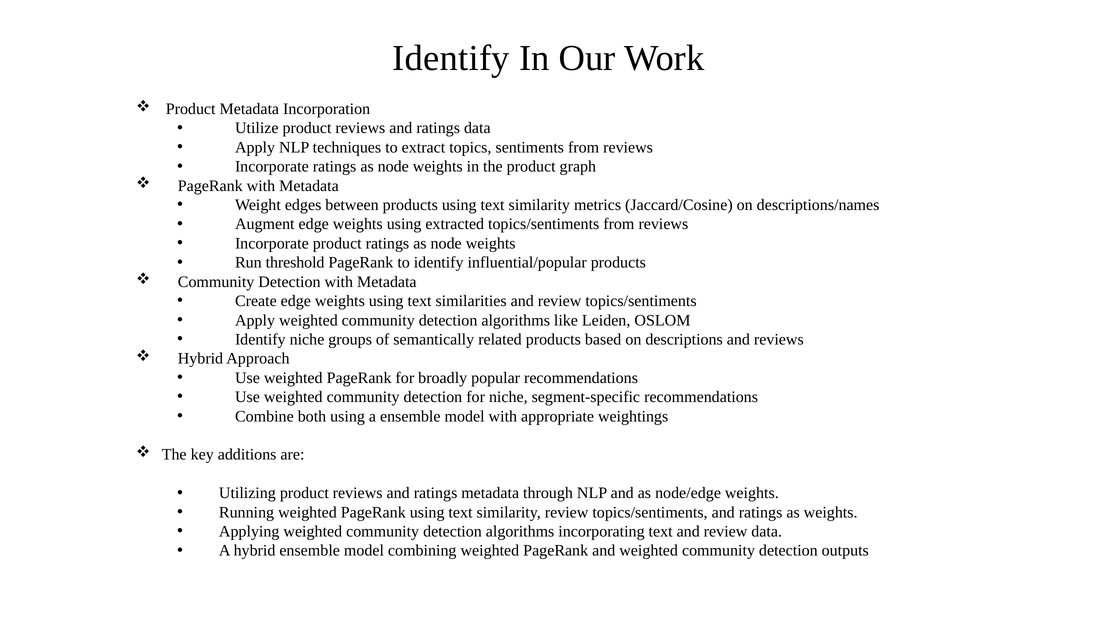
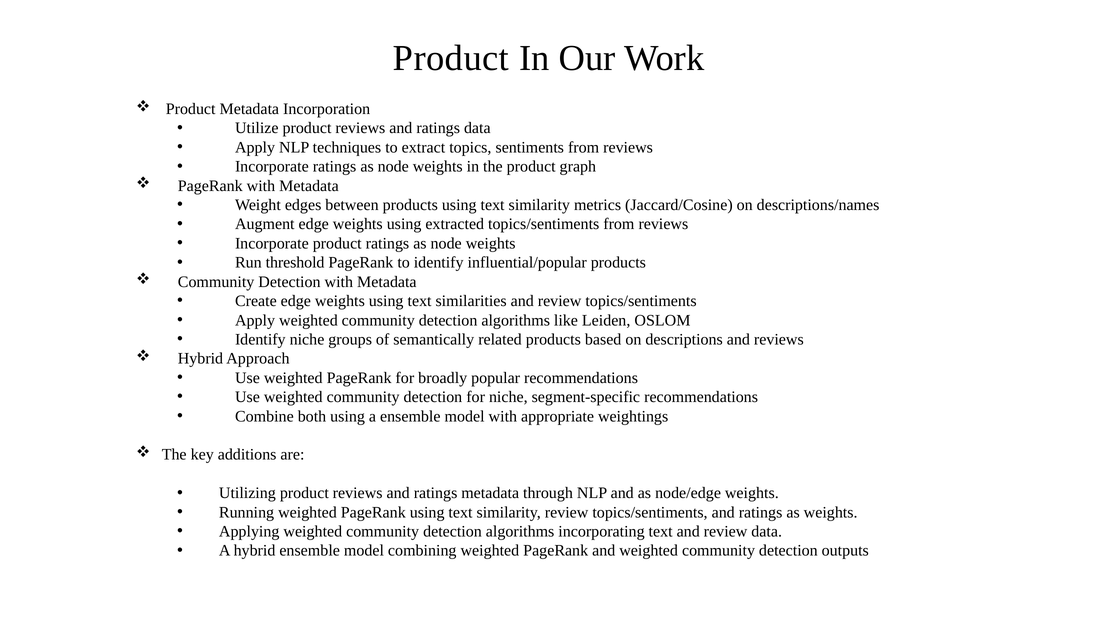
Identify: Identify -> Product (451, 58)
